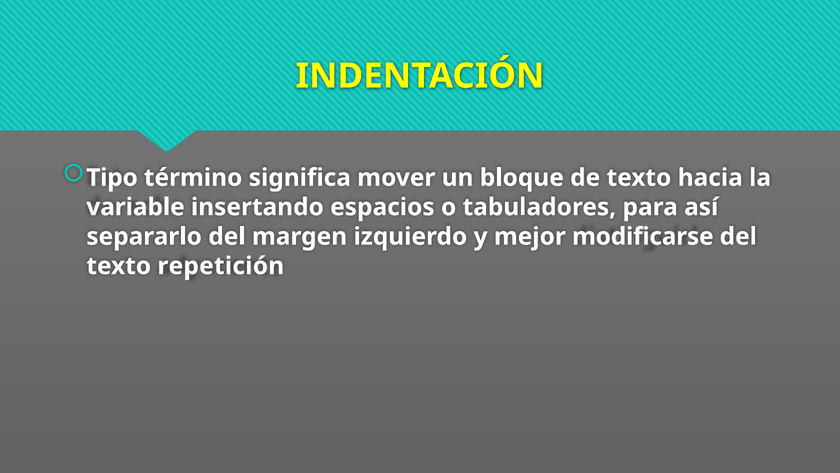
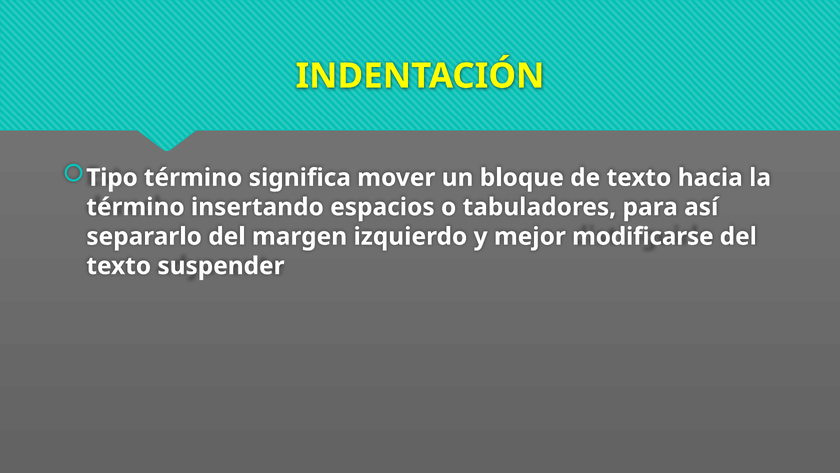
variable: variable -> término (135, 207)
repetición: repetición -> suspender (221, 266)
